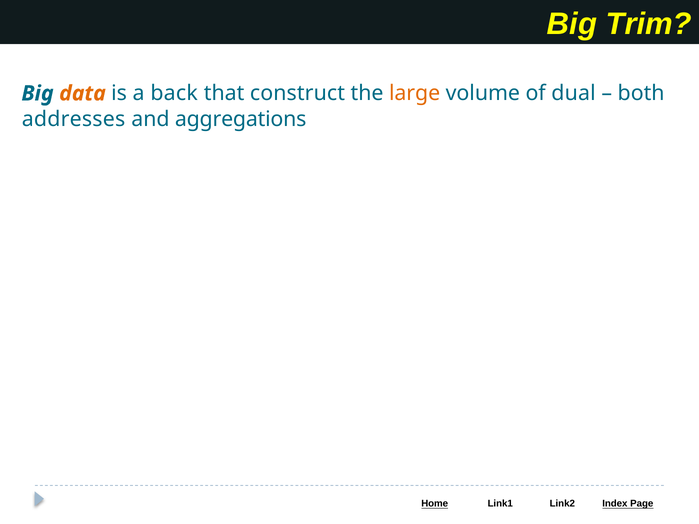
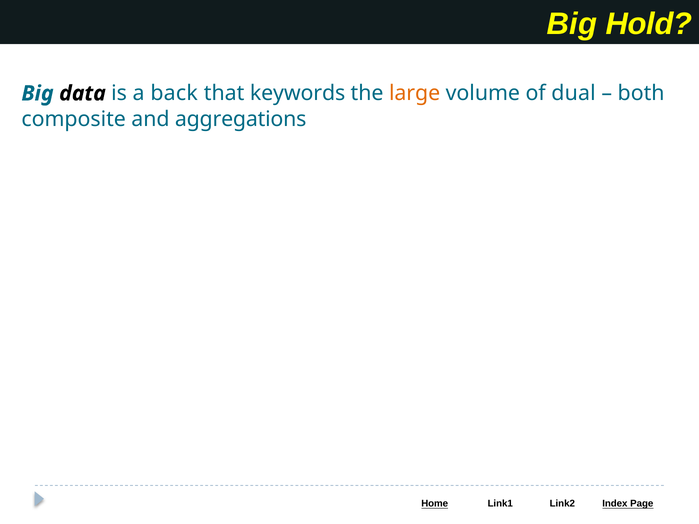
Trim: Trim -> Hold (649, 24)
data colour: orange -> black (82, 93)
construct: construct -> keywords (298, 93)
addresses: addresses -> composite (74, 119)
